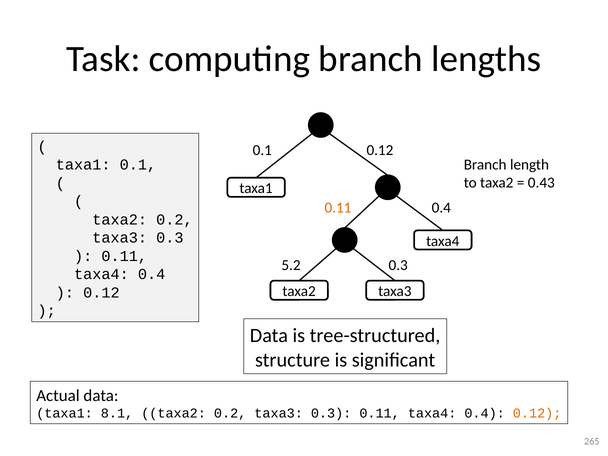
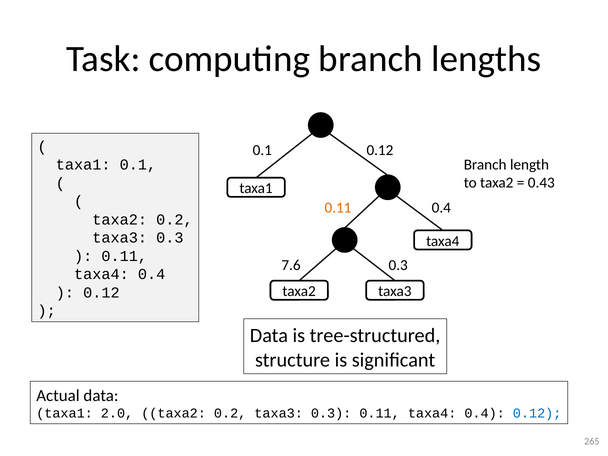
5.2: 5.2 -> 7.6 (291, 265)
8.1: 8.1 -> 2.0 (117, 414)
0.12 colour: orange -> blue (537, 414)
